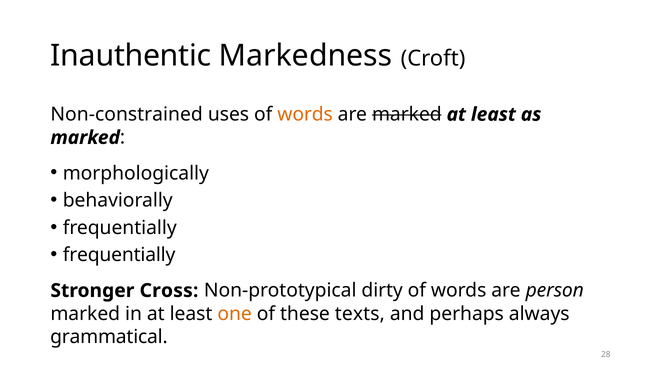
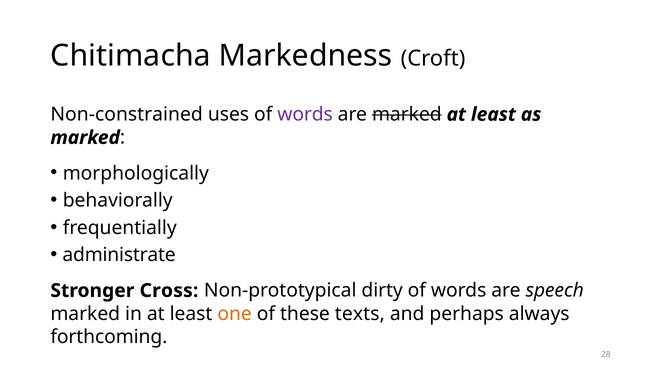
Inauthentic: Inauthentic -> Chitimacha (131, 56)
words colour: orange -> purple (305, 114)
frequentially: frequentially -> administrate (119, 255)
person: person -> speech (555, 290)
grammatical: grammatical -> forthcoming (109, 337)
